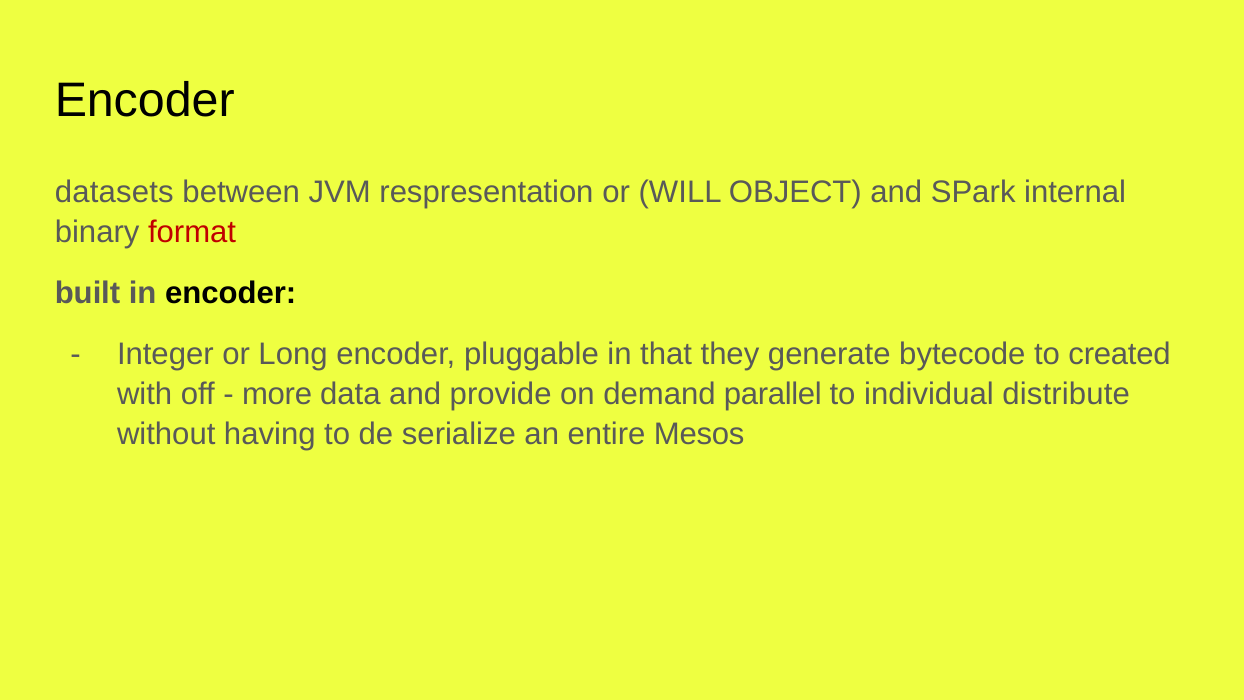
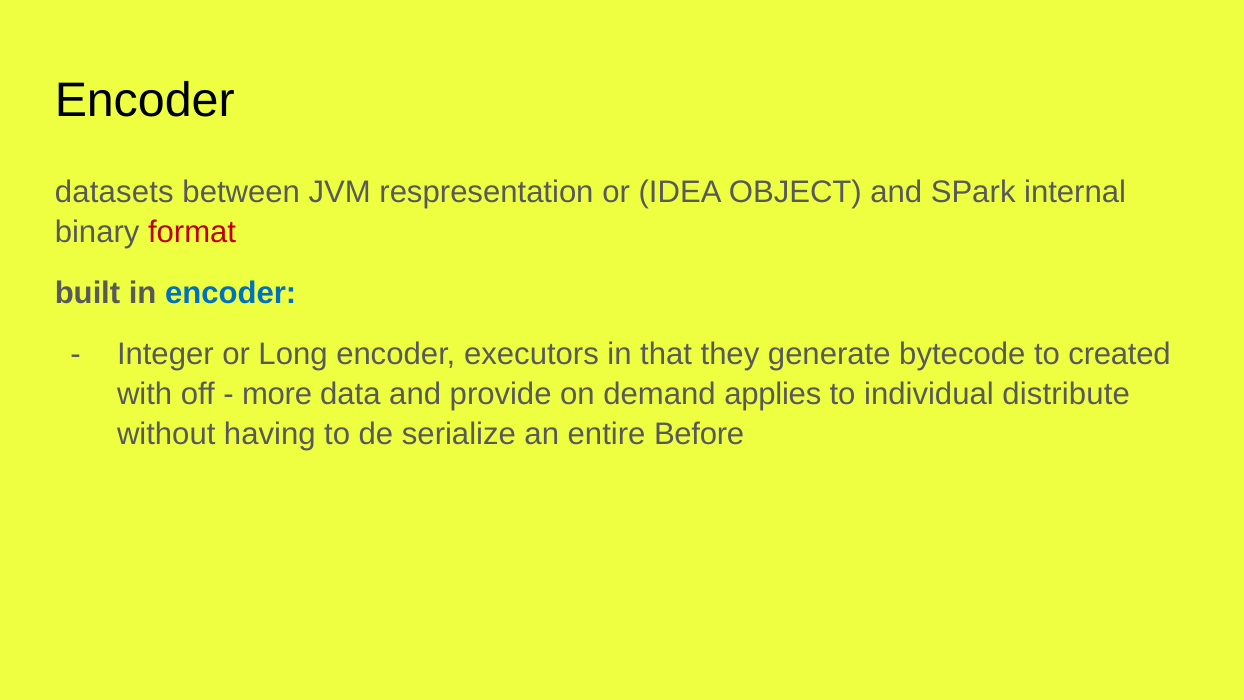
WILL: WILL -> IDEA (680, 192)
encoder colour: black -> blue (231, 293)
pluggable: pluggable -> executors (531, 354)
parallel: parallel -> applies (773, 394)
Mesos: Mesos -> Before (699, 434)
